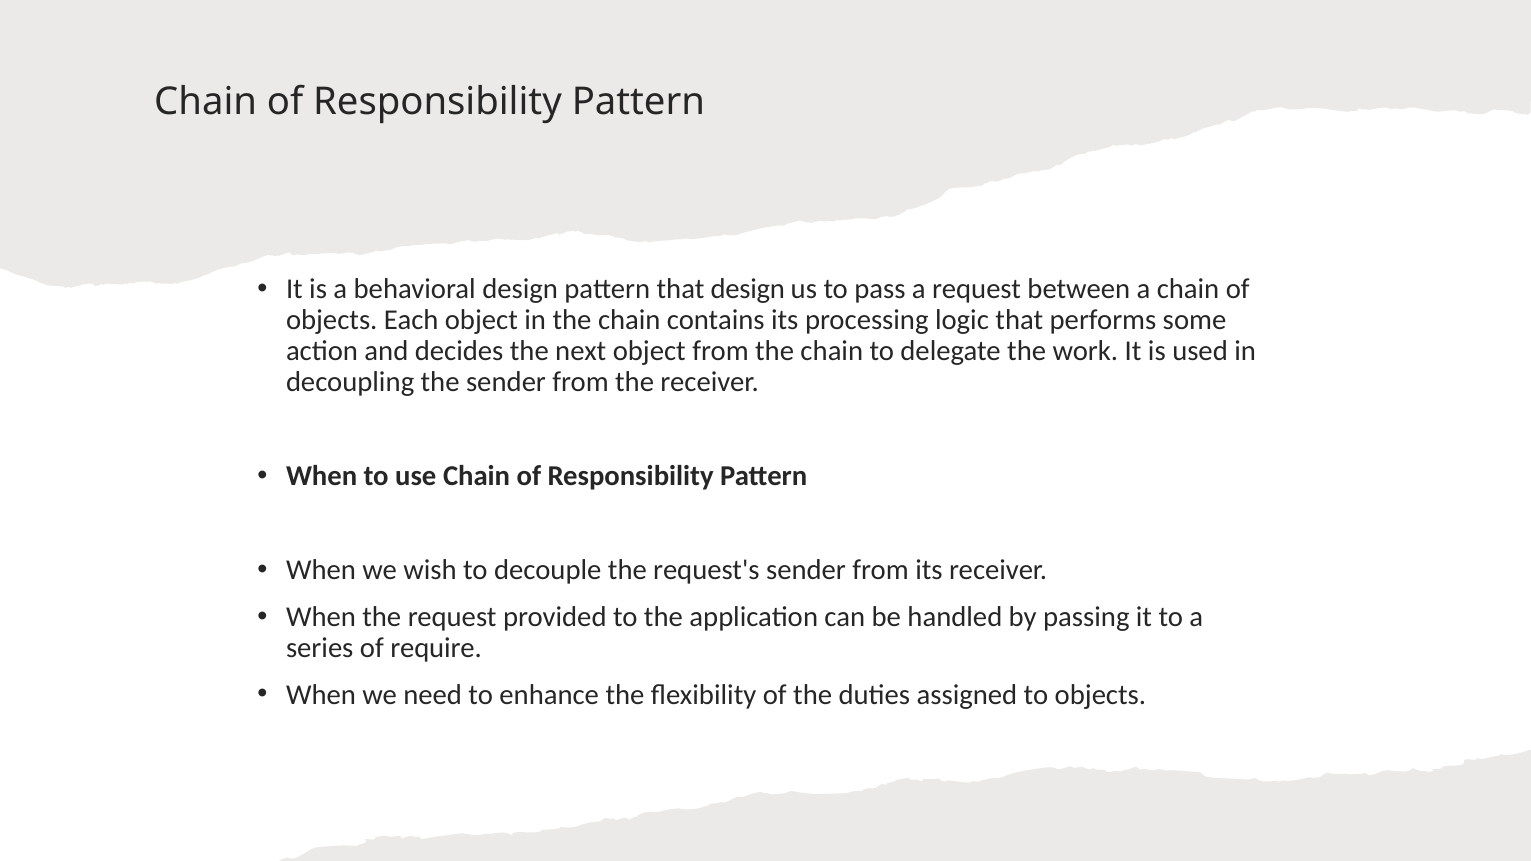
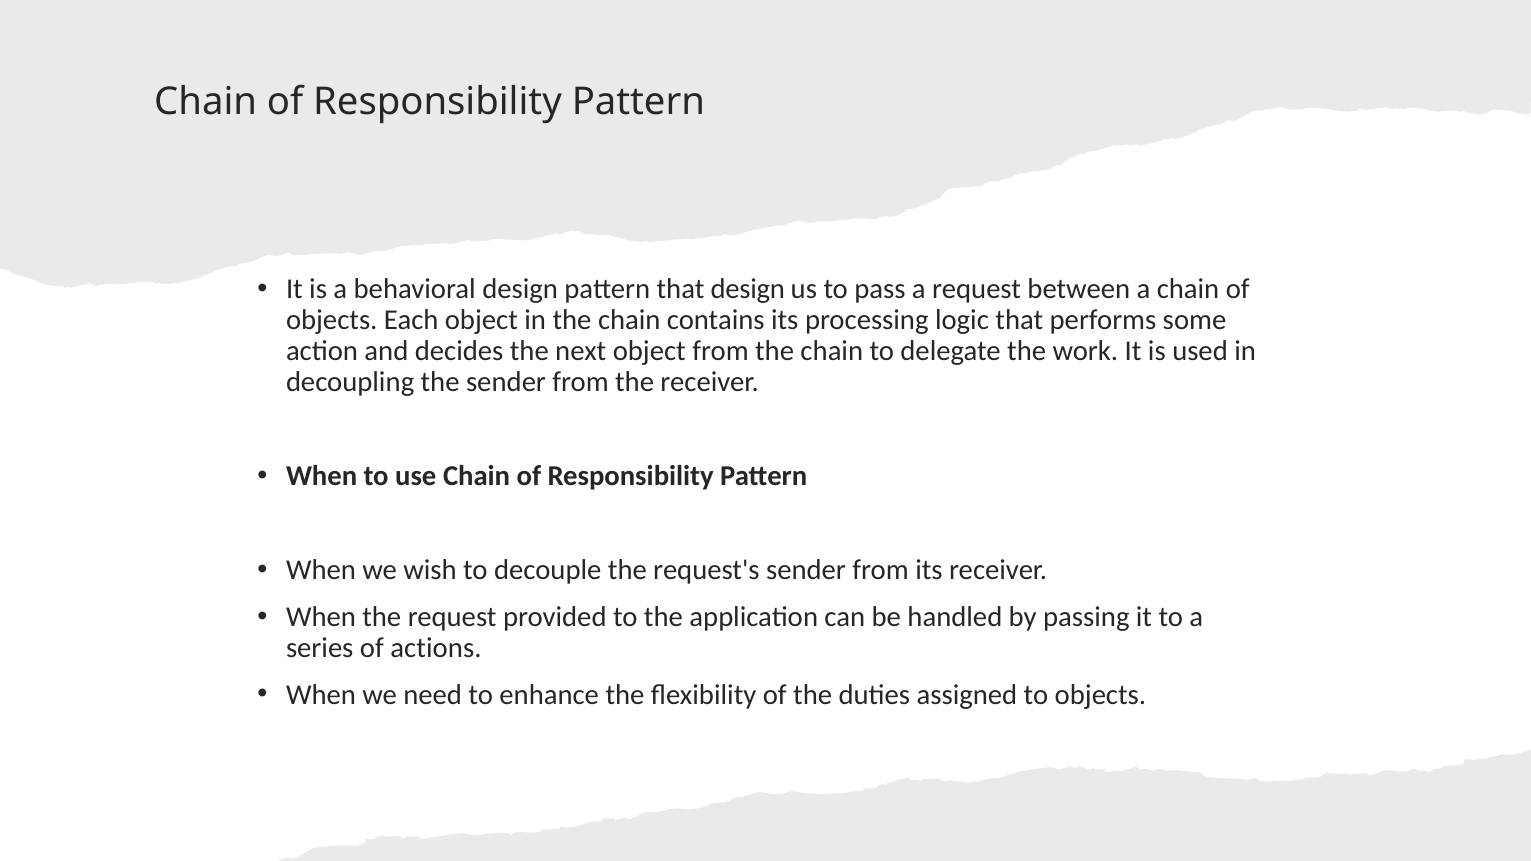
require: require -> actions (436, 648)
